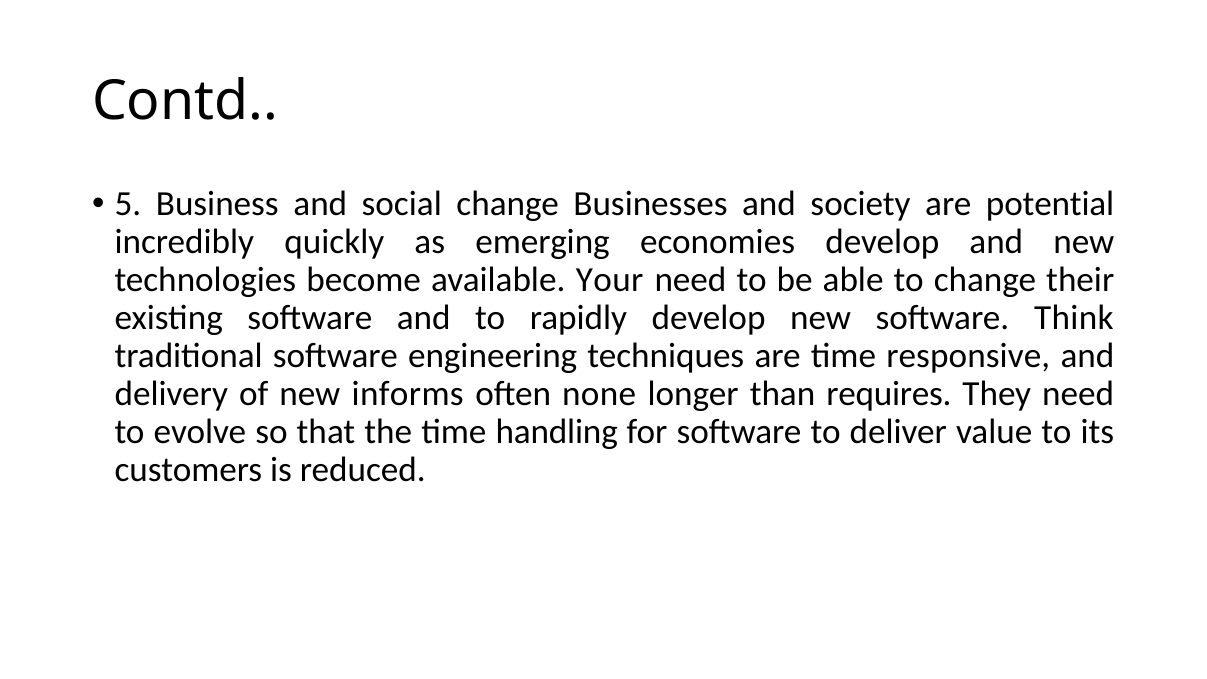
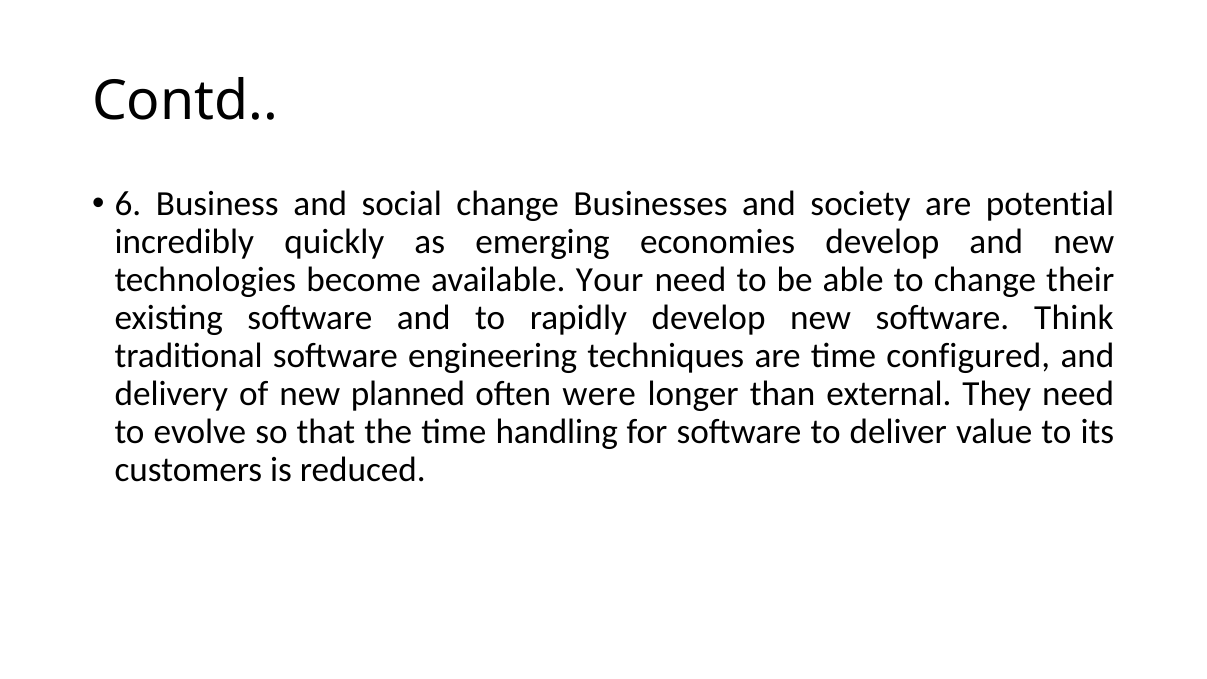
5: 5 -> 6 (128, 204)
responsive: responsive -> configured (968, 356)
informs: informs -> planned (408, 394)
none: none -> were (599, 394)
requires: requires -> external (889, 394)
